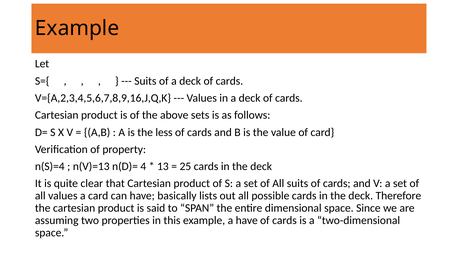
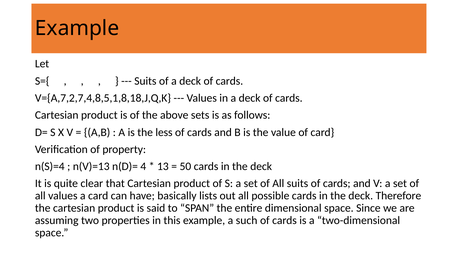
V={A,2,3,4,5,6,7,8,9,16,J,Q,K: V={A,2,3,4,5,6,7,8,9,16,J,Q,K -> V={A,7,2,7,4,8,5,1,8,18,J,Q,K (103, 98)
25: 25 -> 50 (185, 167)
a have: have -> such (247, 221)
